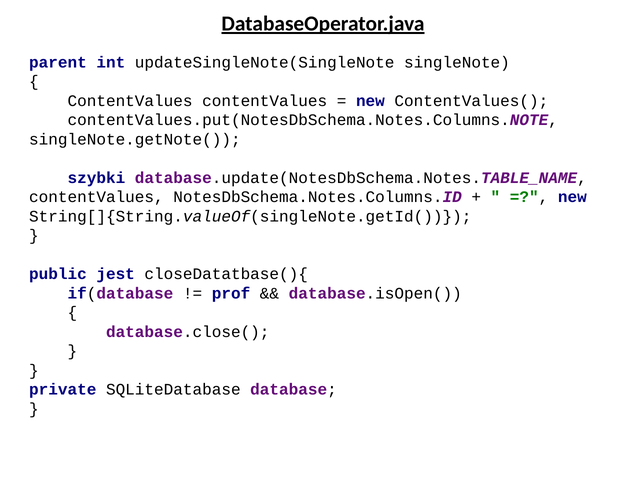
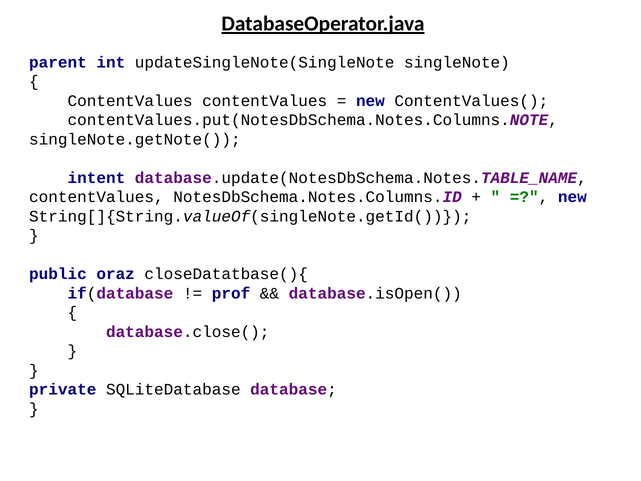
szybki: szybki -> intent (96, 178)
jest: jest -> oraz (116, 274)
